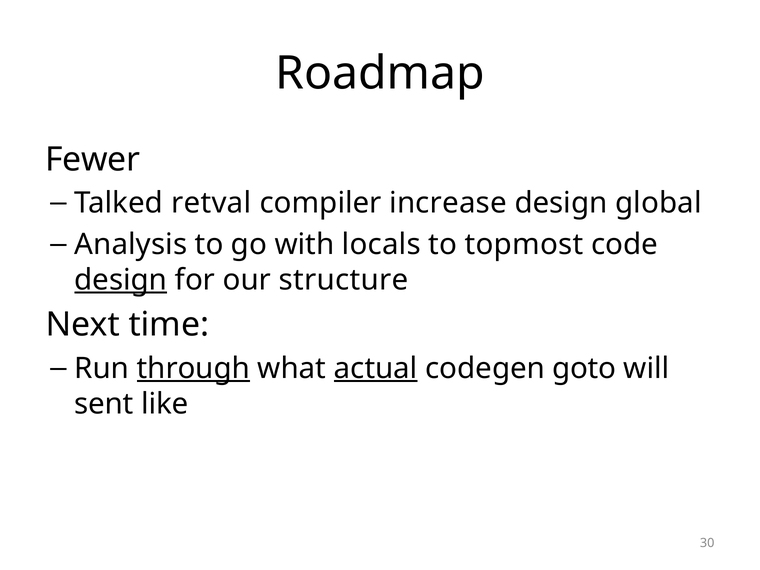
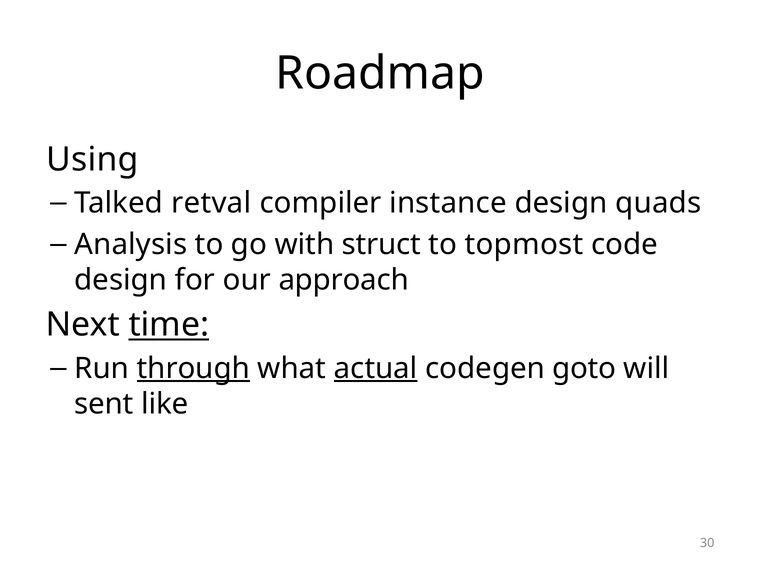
Fewer: Fewer -> Using (92, 159)
increase: increase -> instance (448, 203)
global: global -> quads (658, 203)
locals: locals -> struct (382, 244)
design underline: present -> none (121, 280)
structure: structure -> approach (344, 280)
time underline: none -> present (169, 325)
